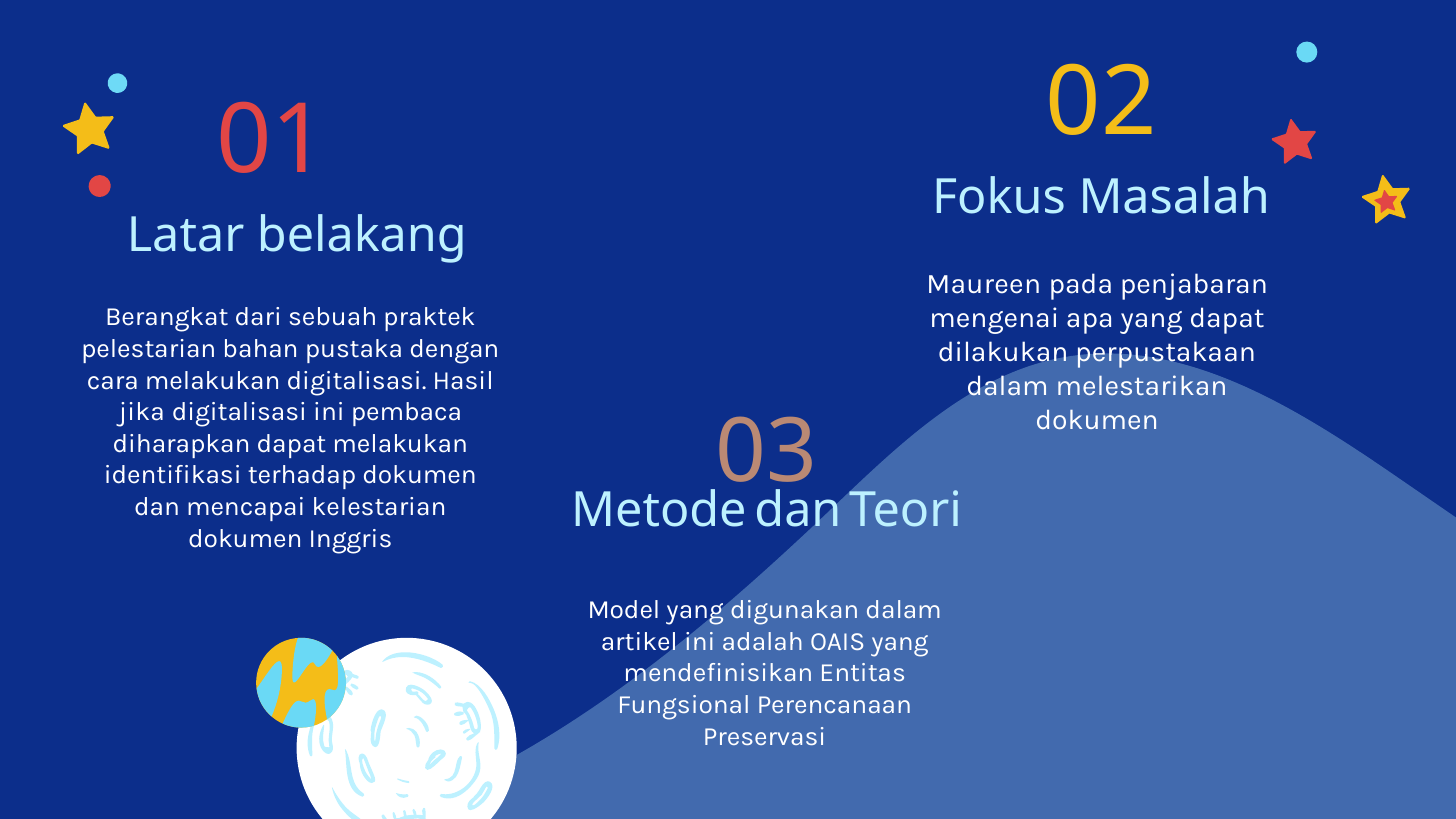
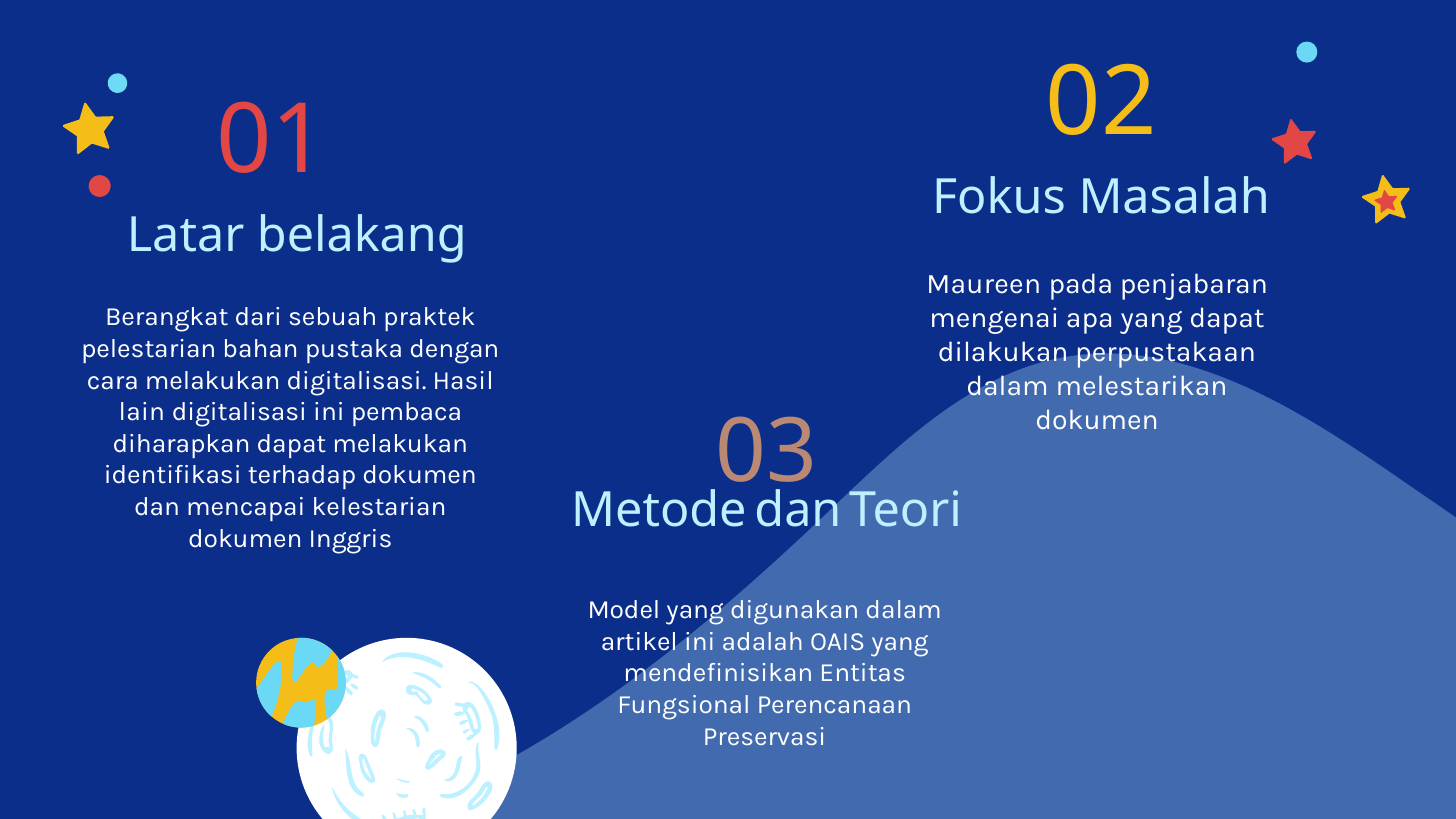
jika: jika -> lain (142, 412)
